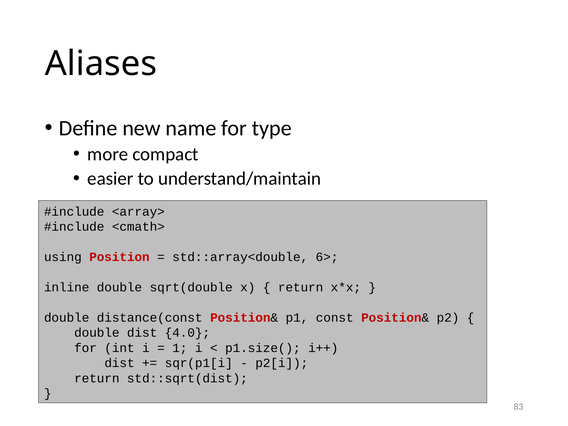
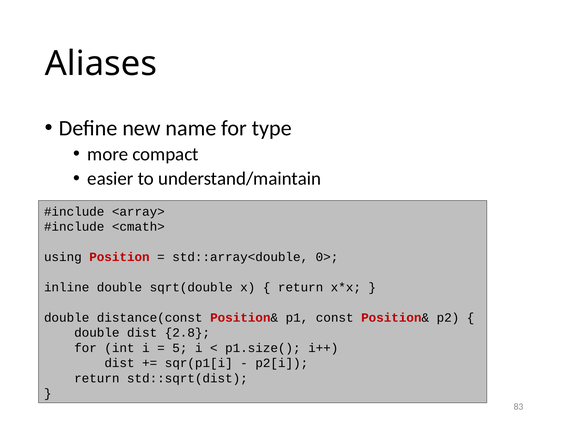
6>: 6> -> 0> (327, 257)
4.0: 4.0 -> 2.8 (187, 333)
1: 1 -> 5 (180, 348)
